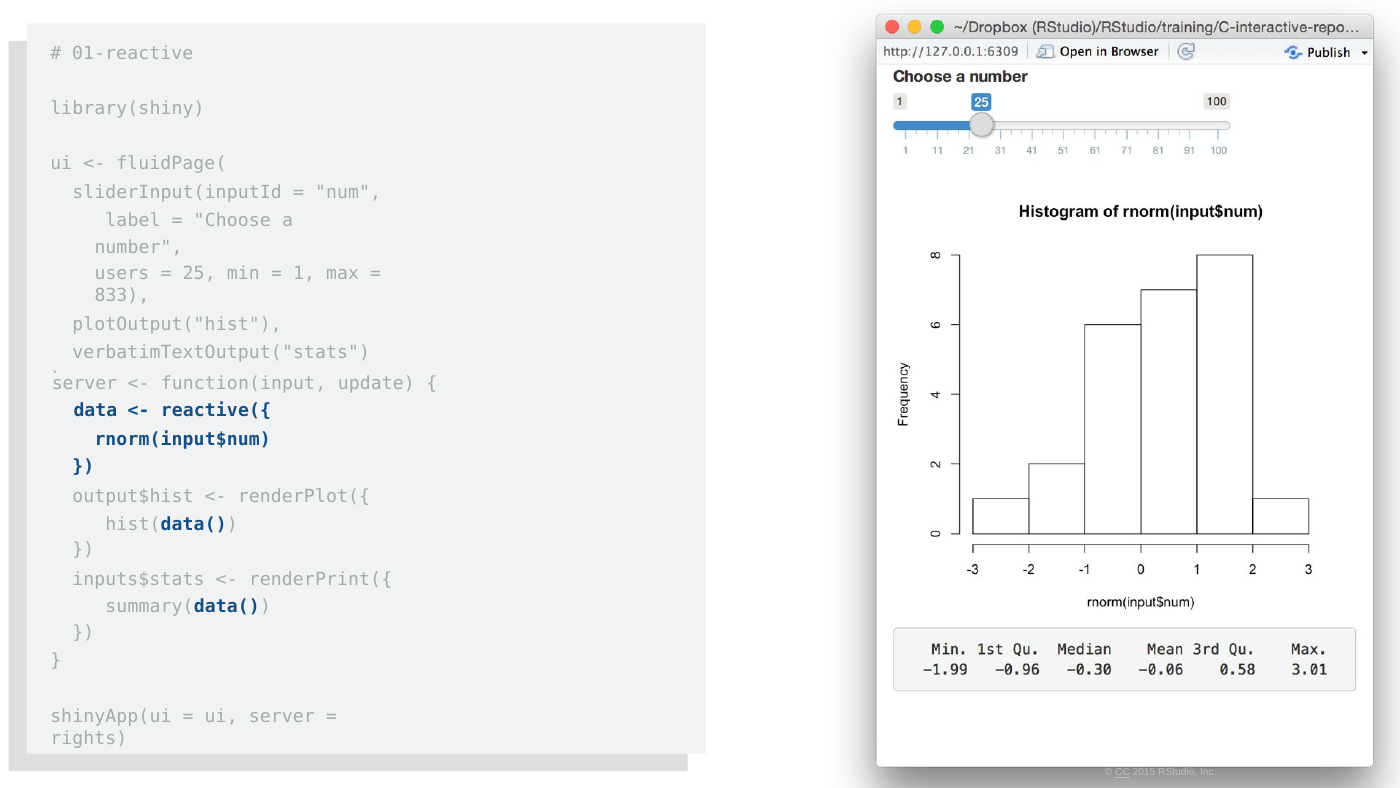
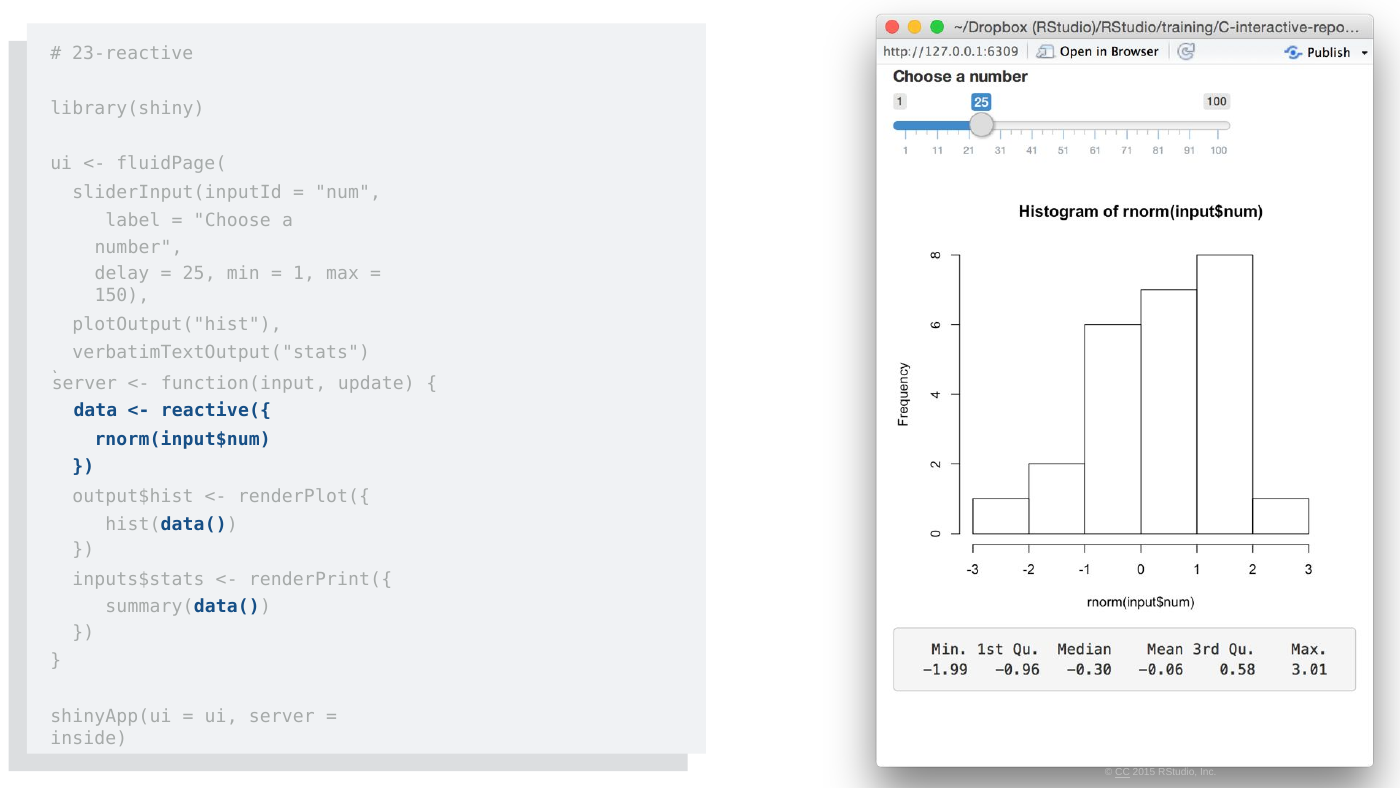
01-reactive: 01-reactive -> 23-reactive (133, 53)
users: users -> delay (122, 273)
833: 833 -> 150 (122, 295)
rights: rights -> inside (89, 738)
